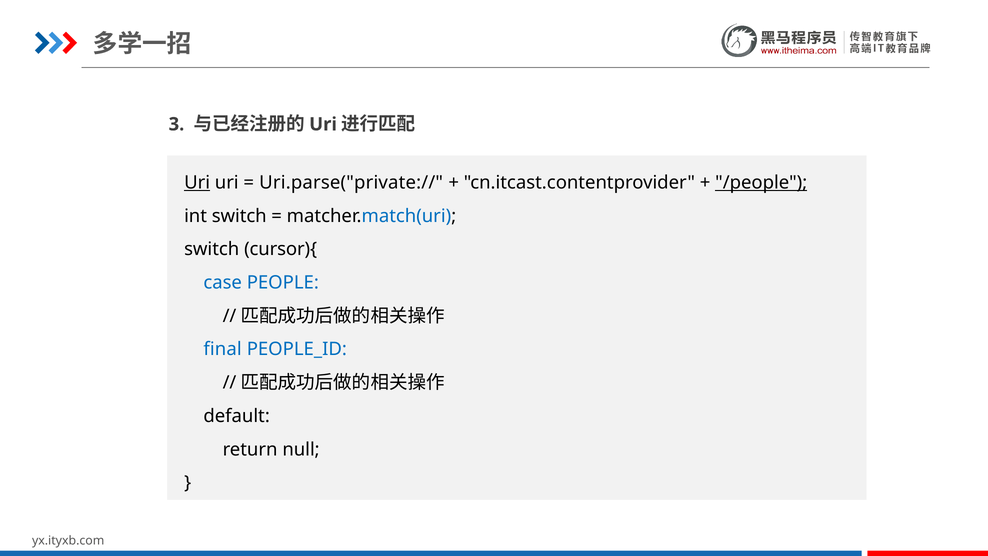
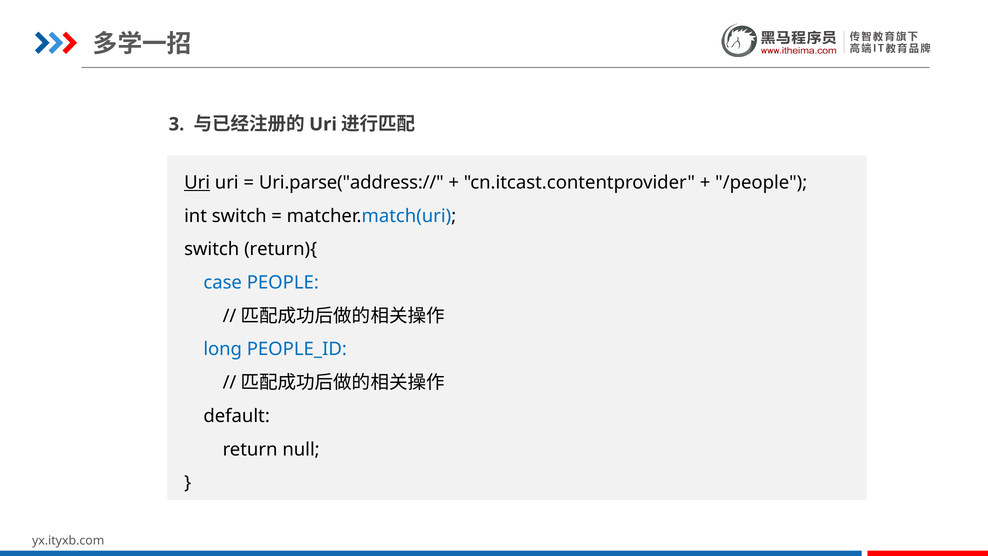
Uri.parse("private://: Uri.parse("private:// -> Uri.parse("address:// (351, 183)
/people underline: present -> none (761, 183)
cursor){: cursor){ -> return){ (281, 249)
final: final -> long (223, 349)
